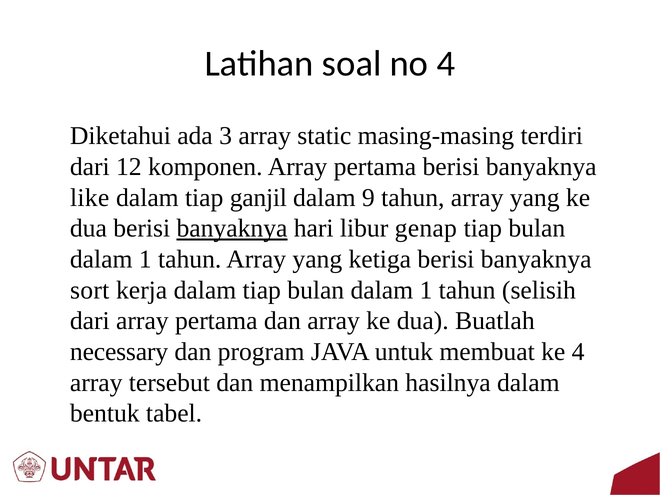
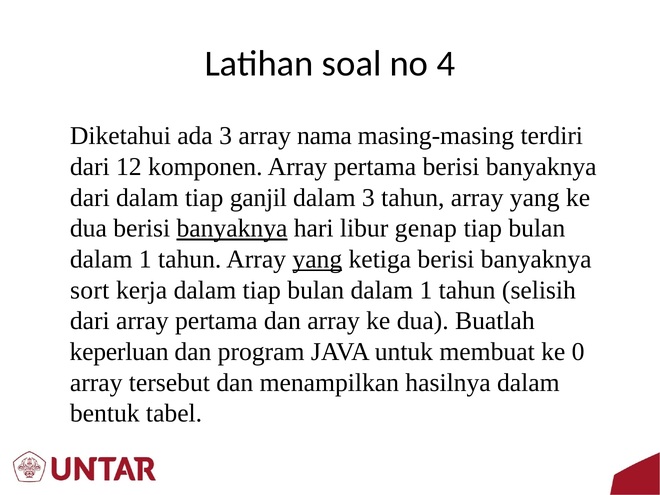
static: static -> nama (324, 136)
like: like -> dari (90, 198)
dalam 9: 9 -> 3 (368, 198)
yang underline: none -> present (317, 259)
necessary: necessary -> keperluan (119, 352)
ke 4: 4 -> 0 (578, 352)
